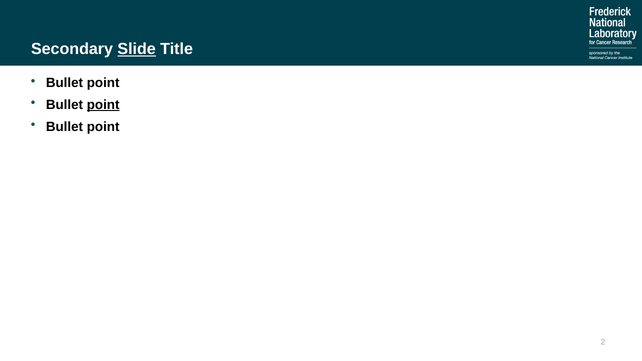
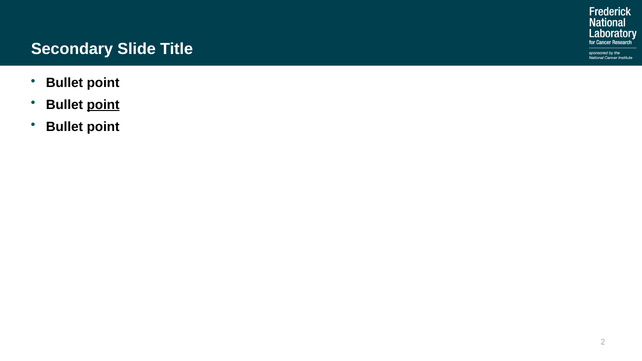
Slide underline: present -> none (137, 49)
